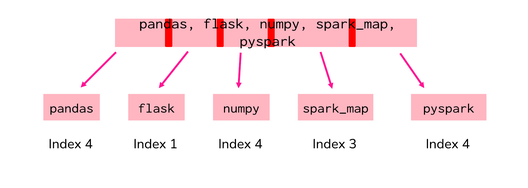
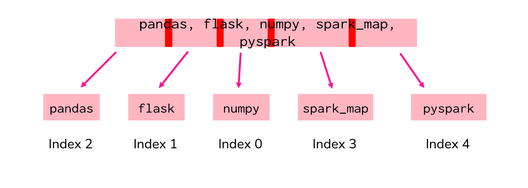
4: 4 -> 2 (89, 144)
1 Index 4: 4 -> 0 (258, 144)
